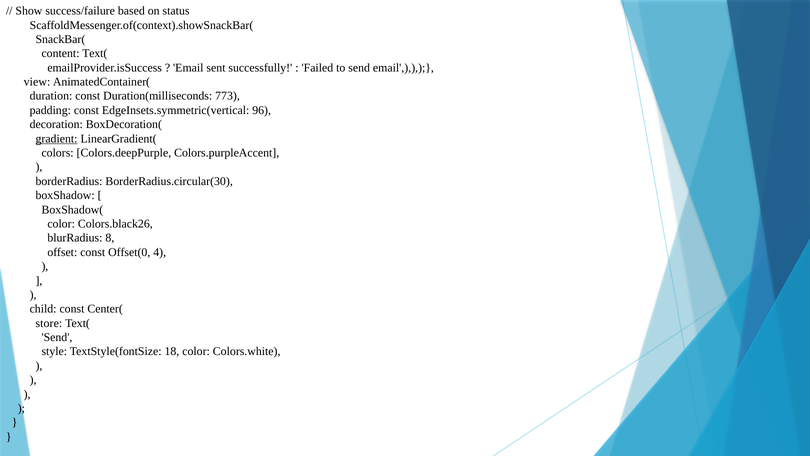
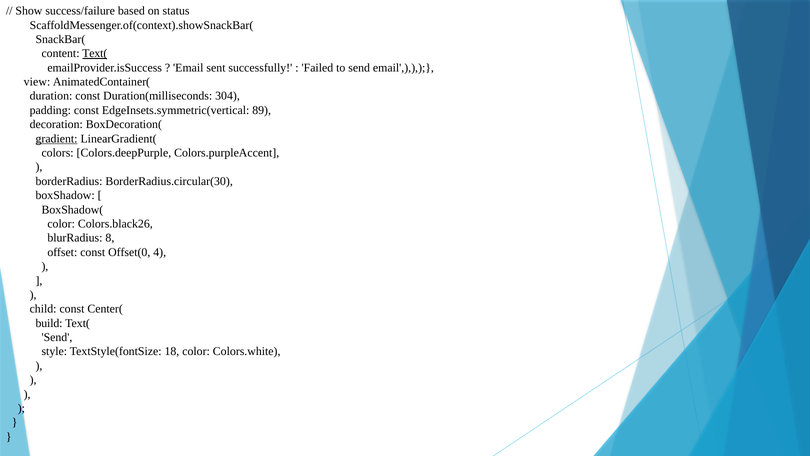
Text( underline: none -> present (95, 53)
773: 773 -> 304 (227, 96)
96: 96 -> 89 (262, 110)
store: store -> build (49, 323)
